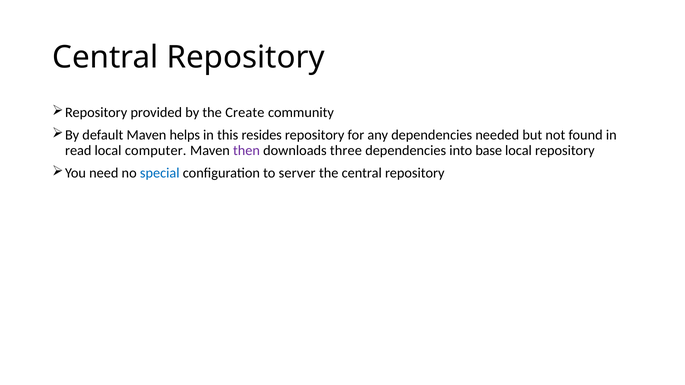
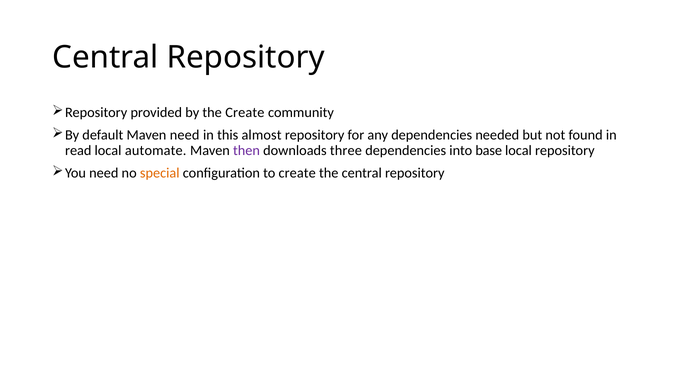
Maven helps: helps -> need (185, 135)
resides: resides -> almost (262, 135)
computer: computer -> automate (156, 151)
special colour: blue -> orange (160, 173)
to server: server -> create (297, 173)
